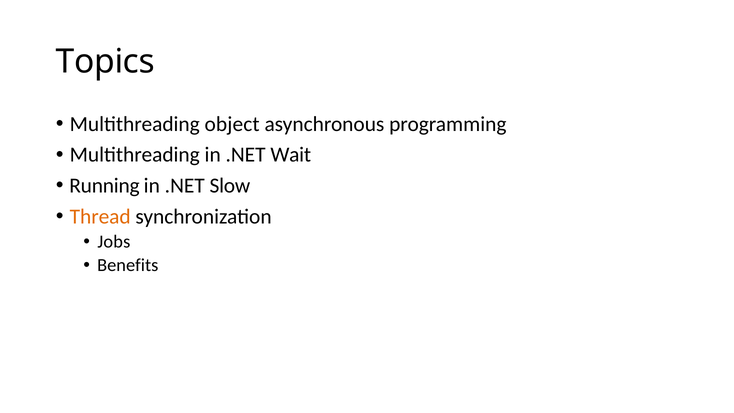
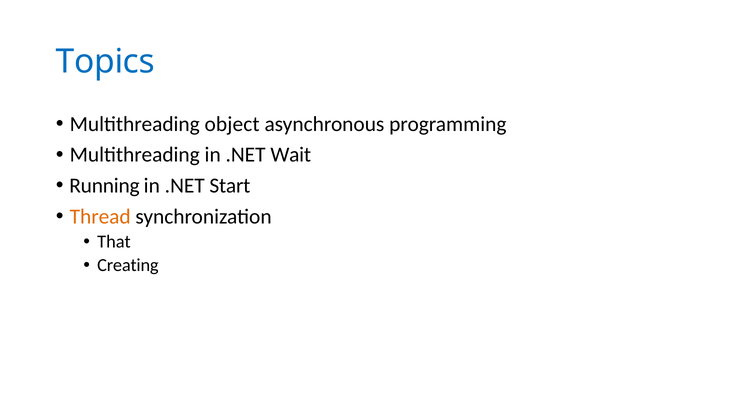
Topics colour: black -> blue (105, 62)
Slow: Slow -> Start (230, 186)
Jobs: Jobs -> That (114, 242)
Benefits: Benefits -> Creating (128, 265)
